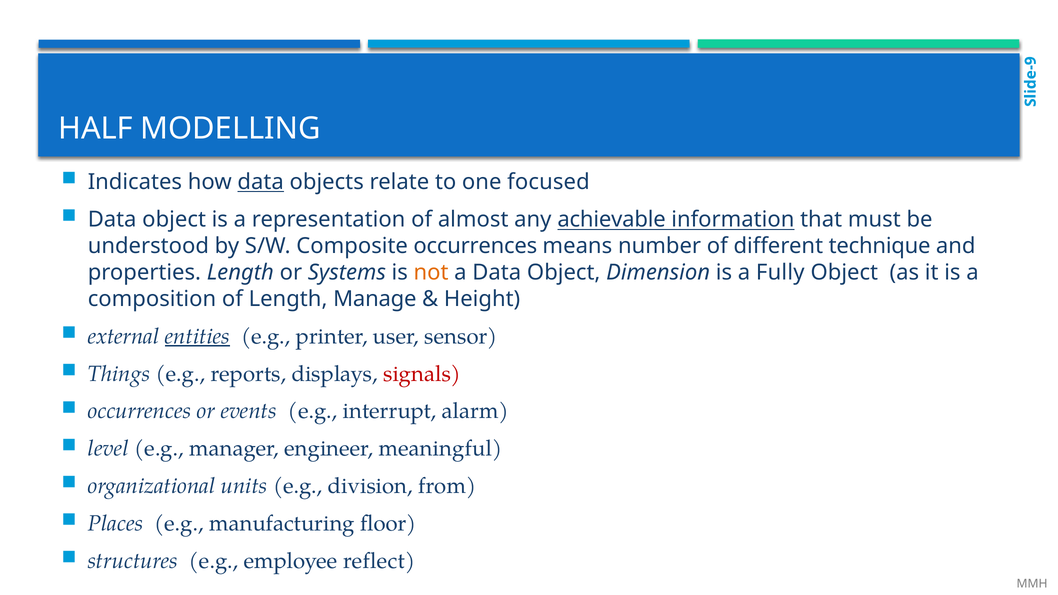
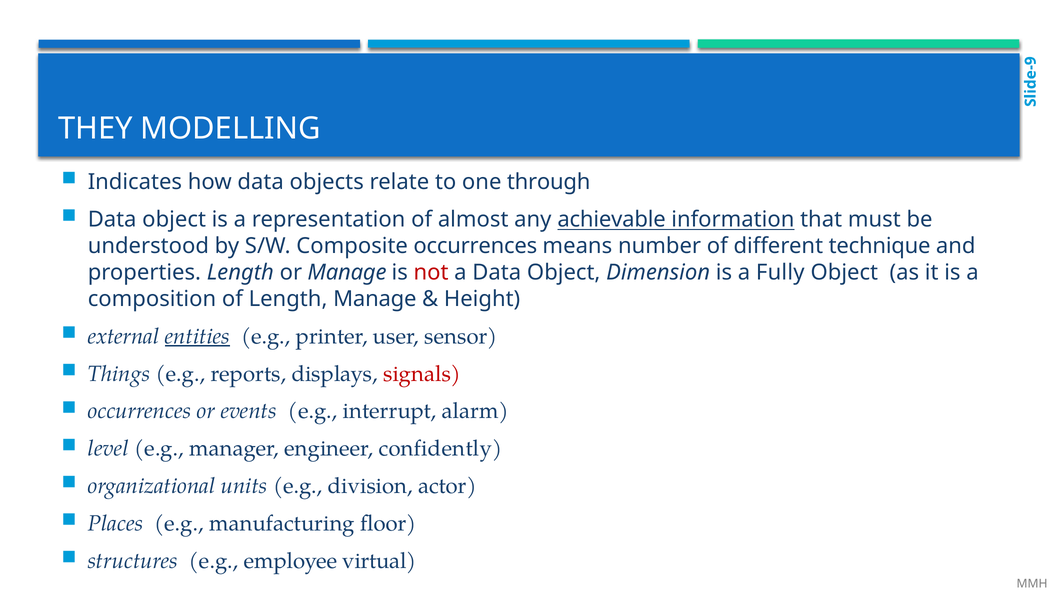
HALF: HALF -> THEY (95, 129)
data underline: present -> none (261, 182)
focused: focused -> through (549, 182)
or Systems: Systems -> Manage (347, 272)
not colour: orange -> red (431, 272)
meaningful: meaningful -> confidently (440, 449)
from: from -> actor (447, 486)
reflect: reflect -> virtual (379, 561)
